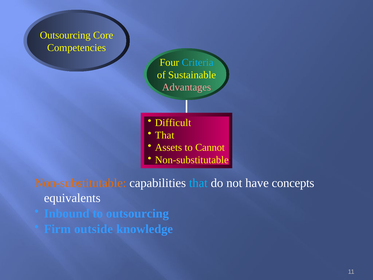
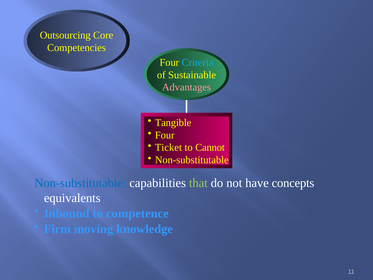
Difficult: Difficult -> Tangible (173, 123)
That: That -> Four (165, 135)
Assets: Assets -> Ticket (168, 147)
Non-substitutable colour: orange -> blue (80, 183)
that colour: light blue -> light green (198, 183)
to outsourcing: outsourcing -> competence (137, 213)
outside: outside -> moving (94, 229)
